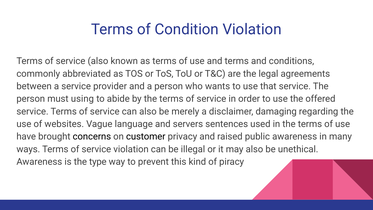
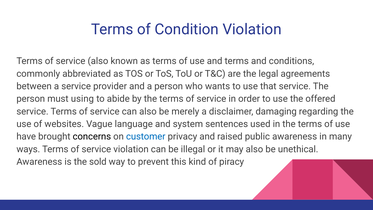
servers: servers -> system (188, 124)
customer colour: black -> blue (146, 137)
type: type -> sold (98, 162)
